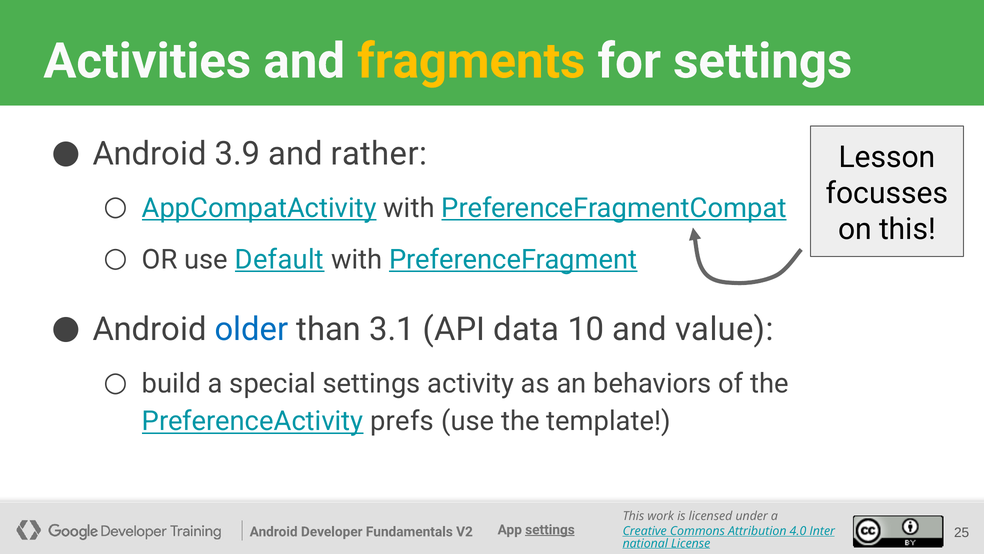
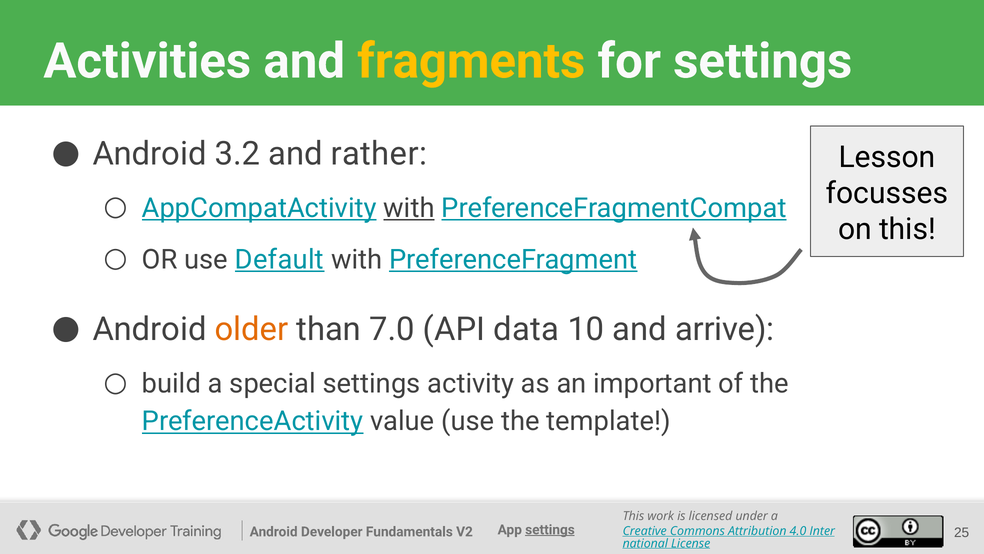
3.9: 3.9 -> 3.2 (237, 154)
with underline: none -> present (409, 208)
older colour: blue -> orange (251, 329)
3.1: 3.1 -> 7.0 (392, 329)
value: value -> arrive (725, 329)
behaviors: behaviors -> important (652, 383)
prefs: prefs -> value (402, 421)
